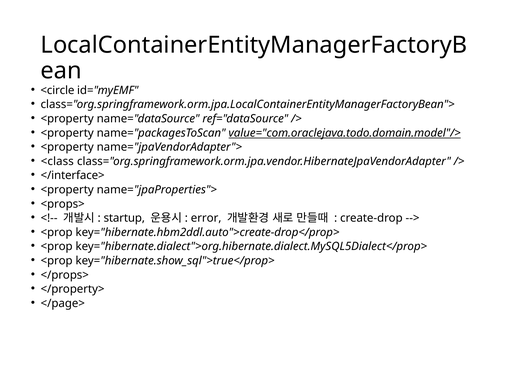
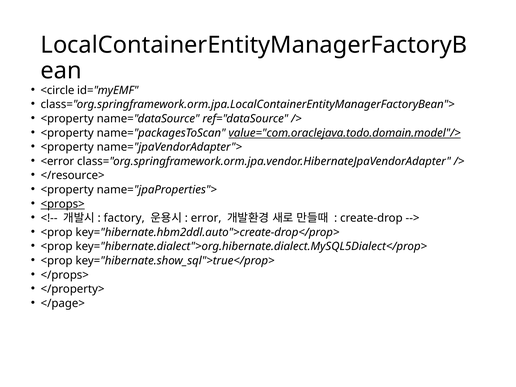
<class: <class -> <error (57, 161)
</interface>: </interface> -> </resource> (73, 176)
<props> underline: none -> present (63, 204)
startup: startup -> factory (124, 218)
